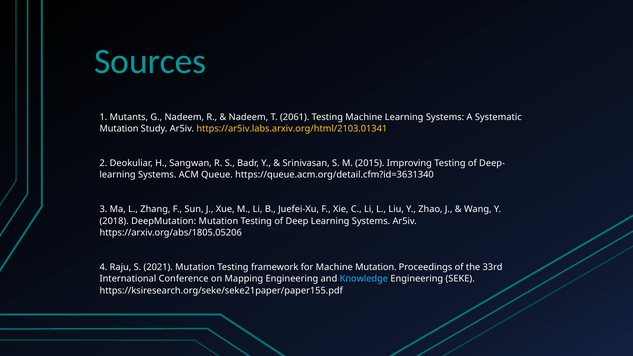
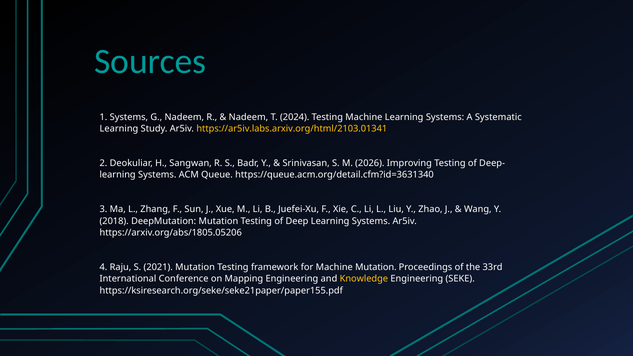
1 Mutants: Mutants -> Systems (129, 117)
2061: 2061 -> 2024 (295, 117)
Mutation: Mutation -> Learning (119, 129)
2015: 2015 -> 2026 (370, 163)
Knowledge colour: light blue -> yellow (364, 279)
